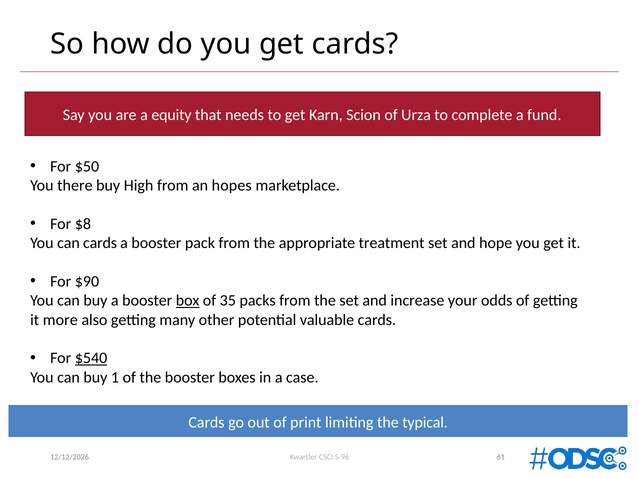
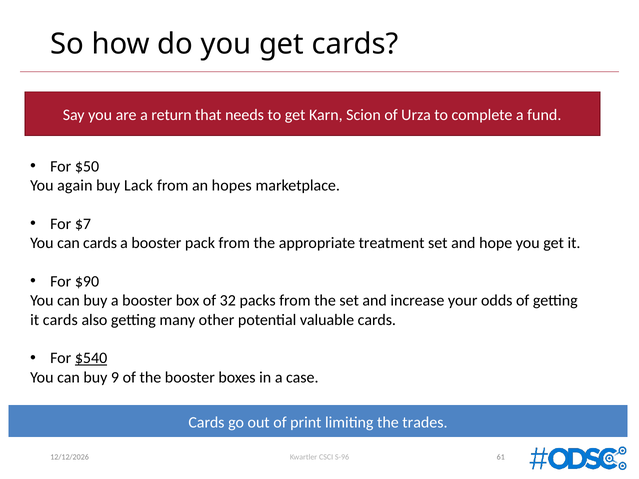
equity: equity -> return (172, 115)
there: there -> again (75, 186)
High: High -> Lack (139, 186)
$8: $8 -> $7 (83, 224)
box underline: present -> none (188, 301)
35: 35 -> 32 (228, 301)
it more: more -> cards (60, 320)
1: 1 -> 9 (115, 377)
typical: typical -> trades (425, 423)
